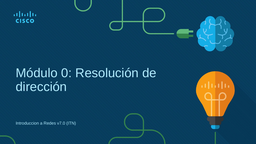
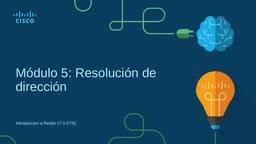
0: 0 -> 5 (67, 73)
